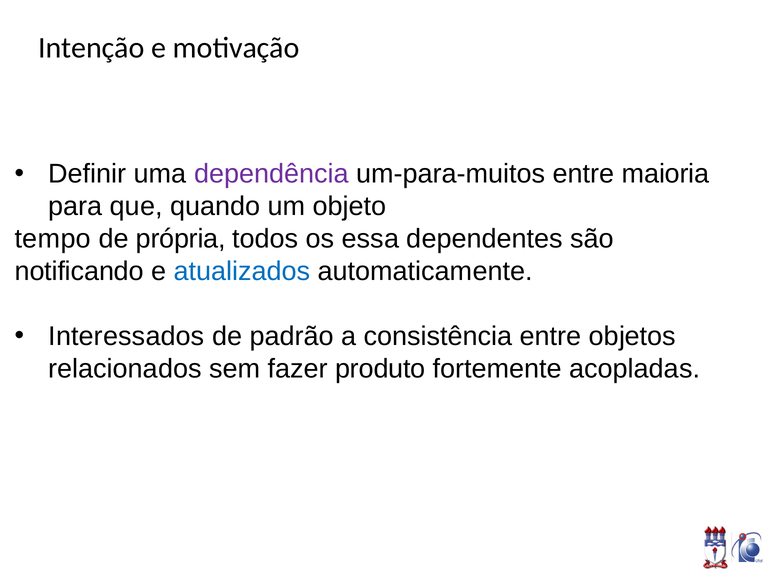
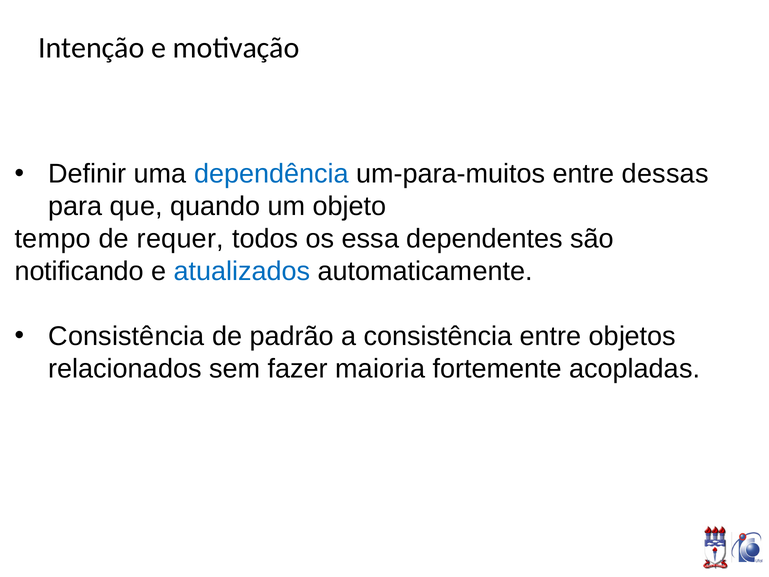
dependência colour: purple -> blue (271, 174)
maioria: maioria -> dessas (665, 174)
própria: própria -> requer (180, 239)
Interessados: Interessados -> Consistência (126, 336)
produto: produto -> maioria (380, 369)
